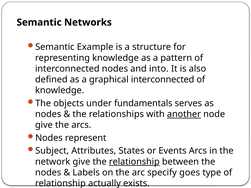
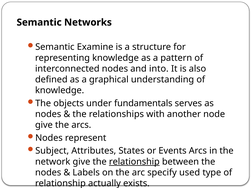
Example: Example -> Examine (95, 47)
graphical interconnected: interconnected -> understanding (163, 80)
another underline: present -> none (184, 114)
goes: goes -> used (190, 173)
